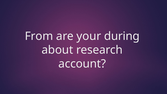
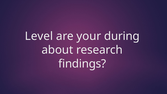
From: From -> Level (39, 36)
account: account -> findings (82, 64)
